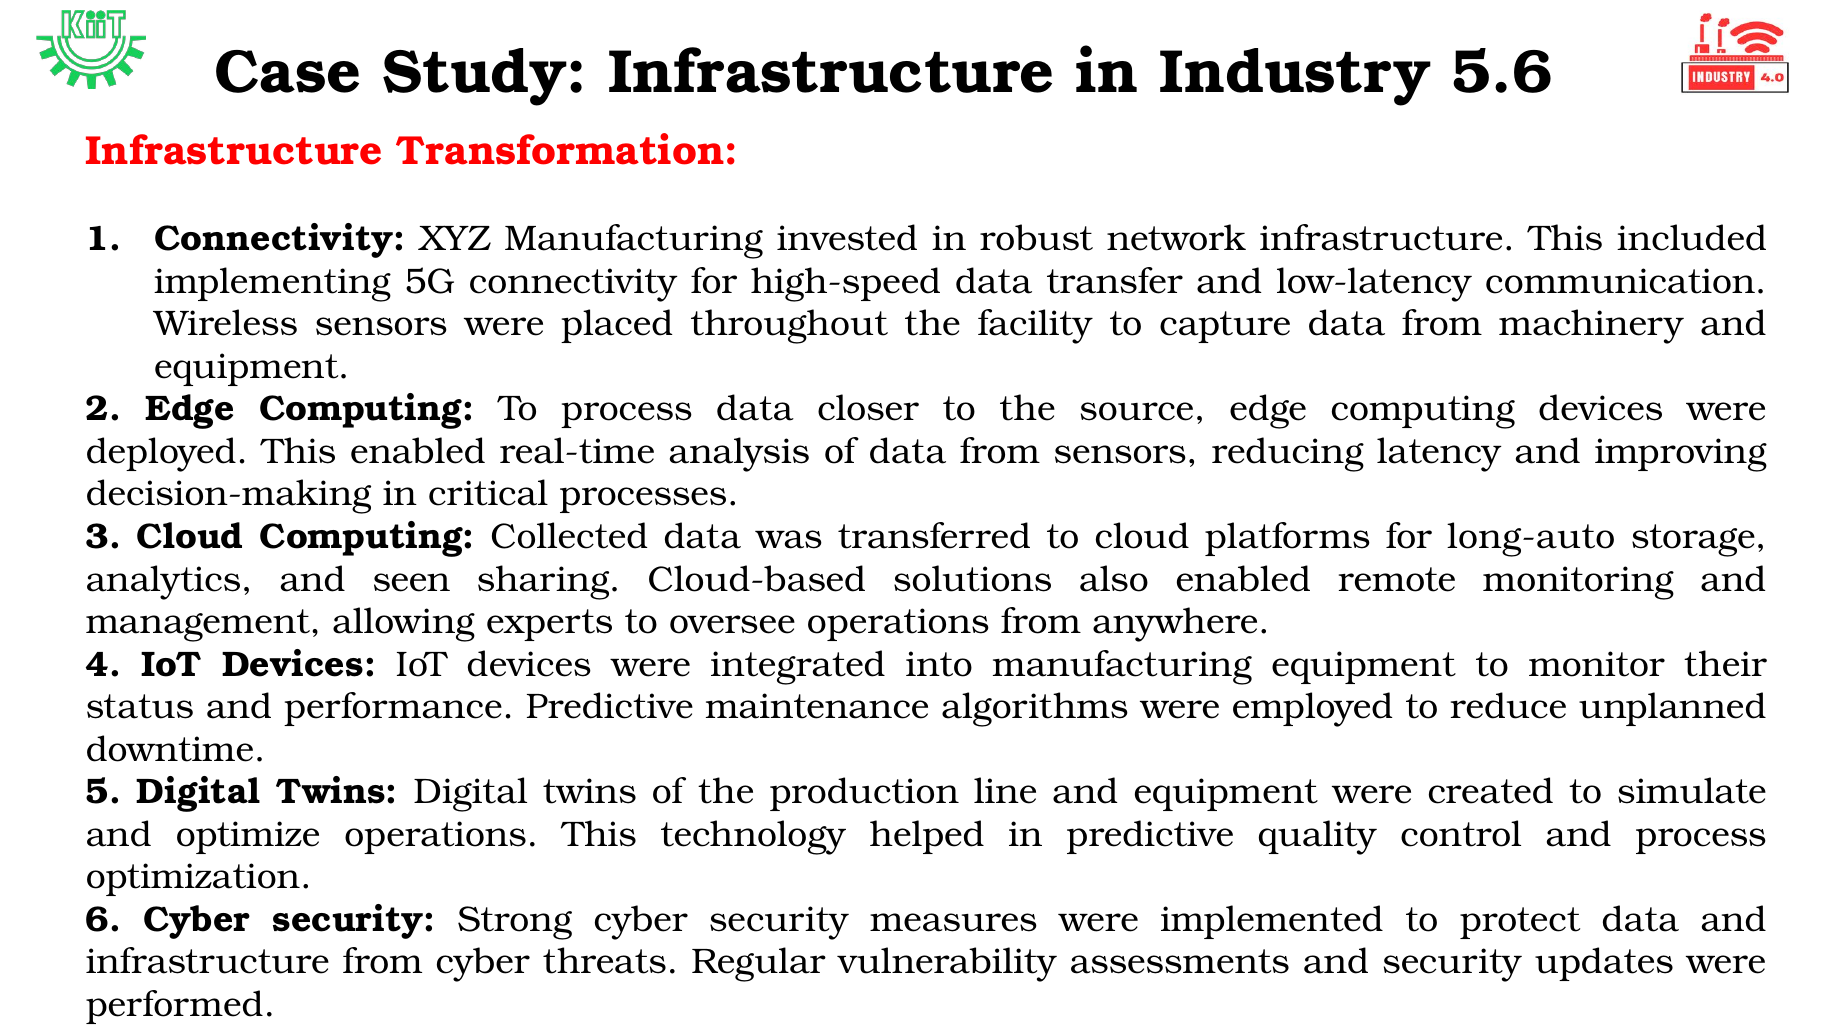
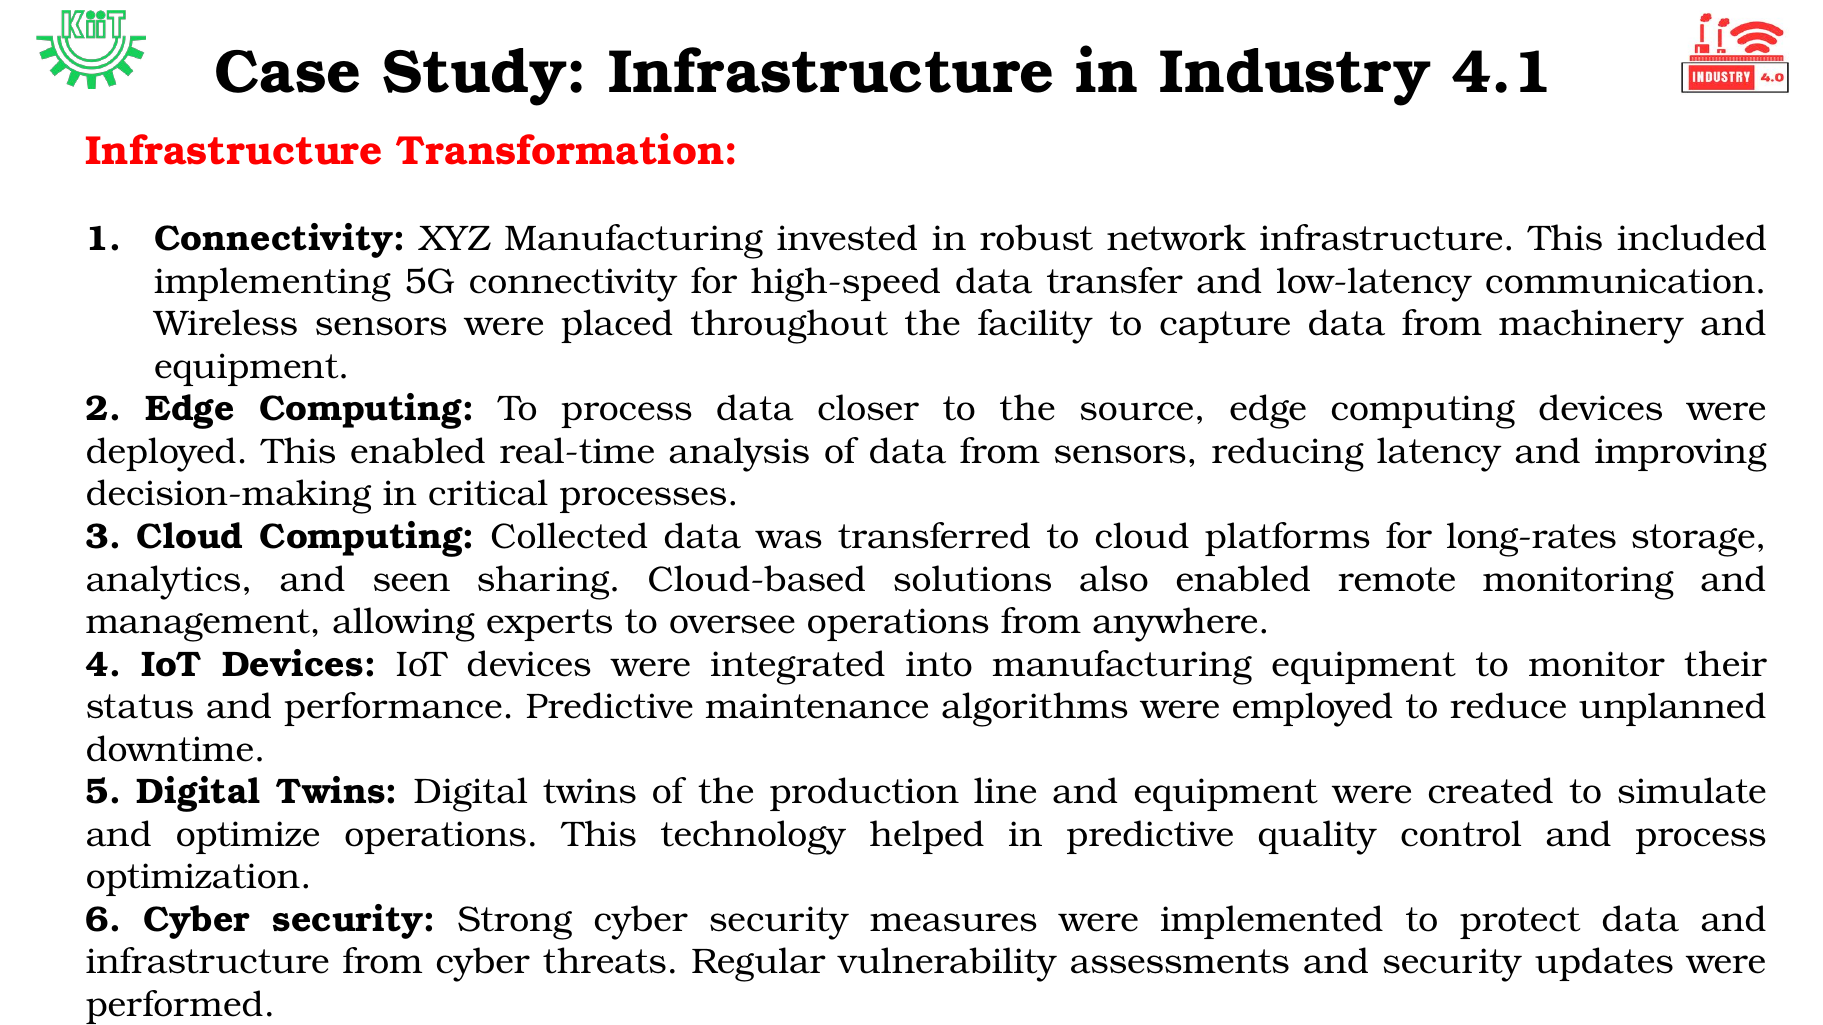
5.6: 5.6 -> 4.1 (1502, 73)
long-auto: long-auto -> long-rates (1532, 537)
